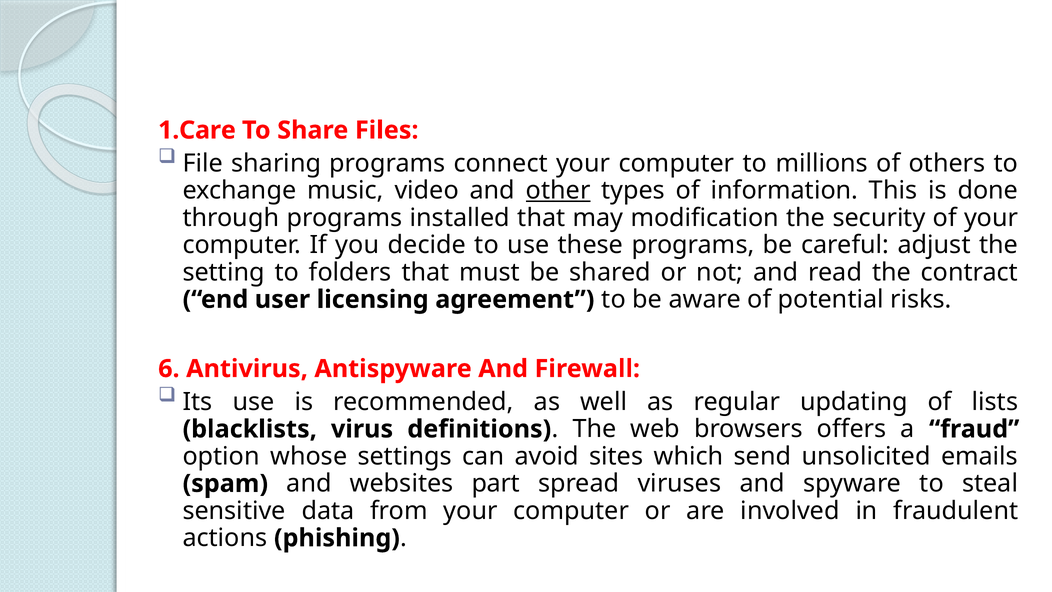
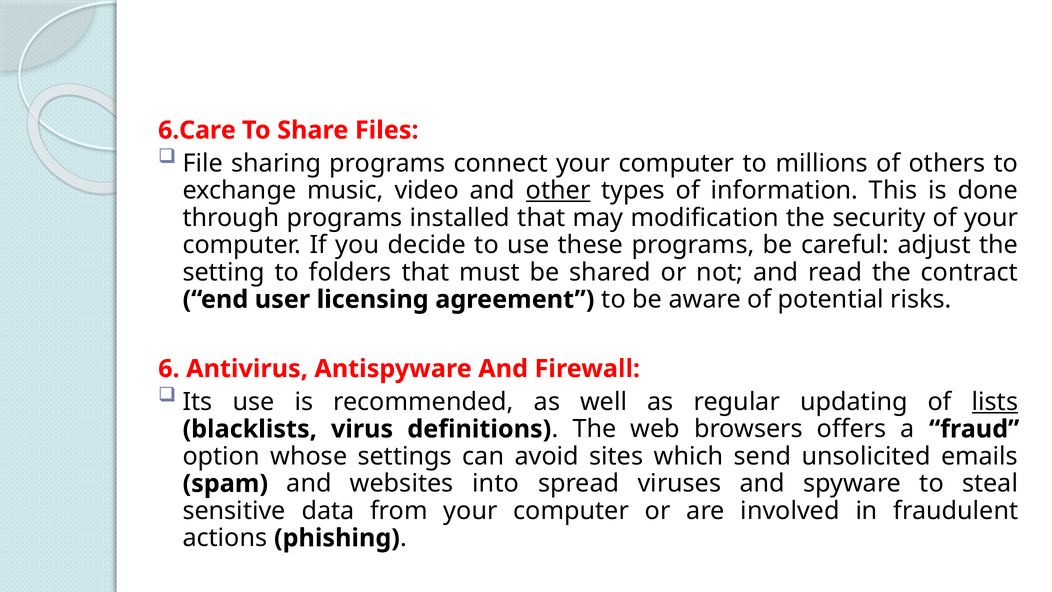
1.Care: 1.Care -> 6.Care (197, 130)
lists underline: none -> present (995, 402)
part: part -> into (496, 483)
